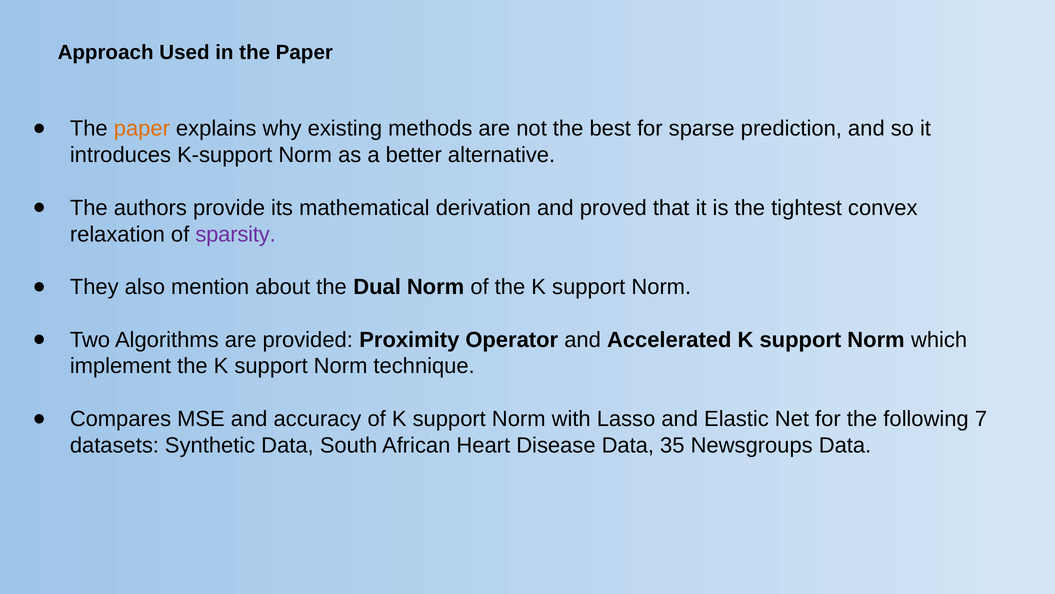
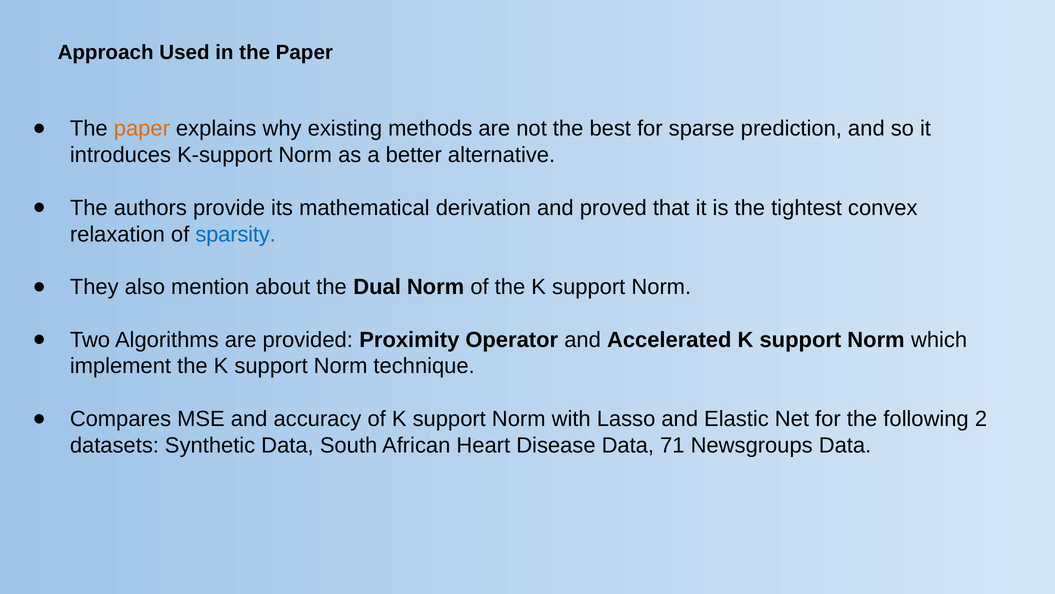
sparsity colour: purple -> blue (236, 234)
7: 7 -> 2 (981, 419)
35: 35 -> 71 (672, 445)
